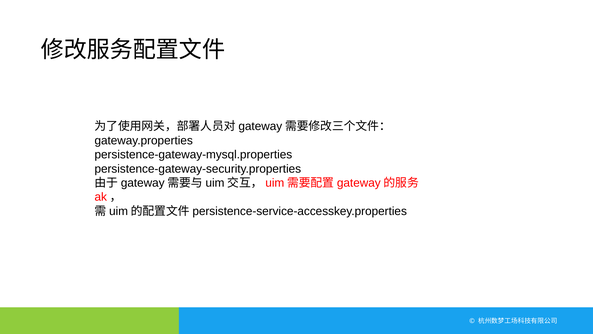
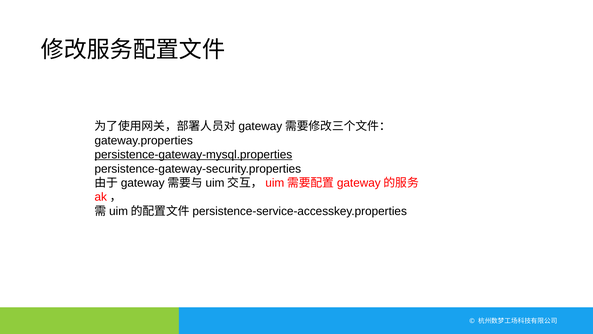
persistence-gateway-mysql.properties underline: none -> present (193, 154)
